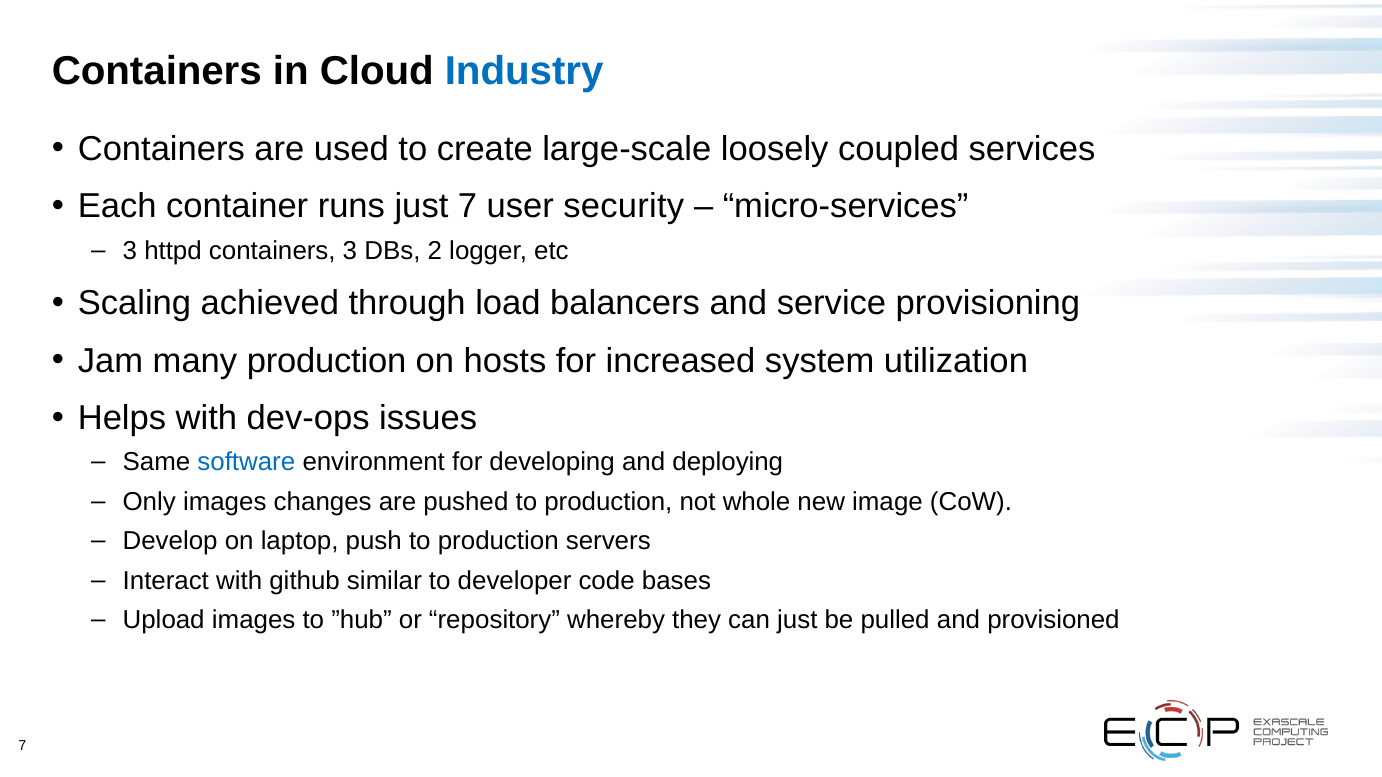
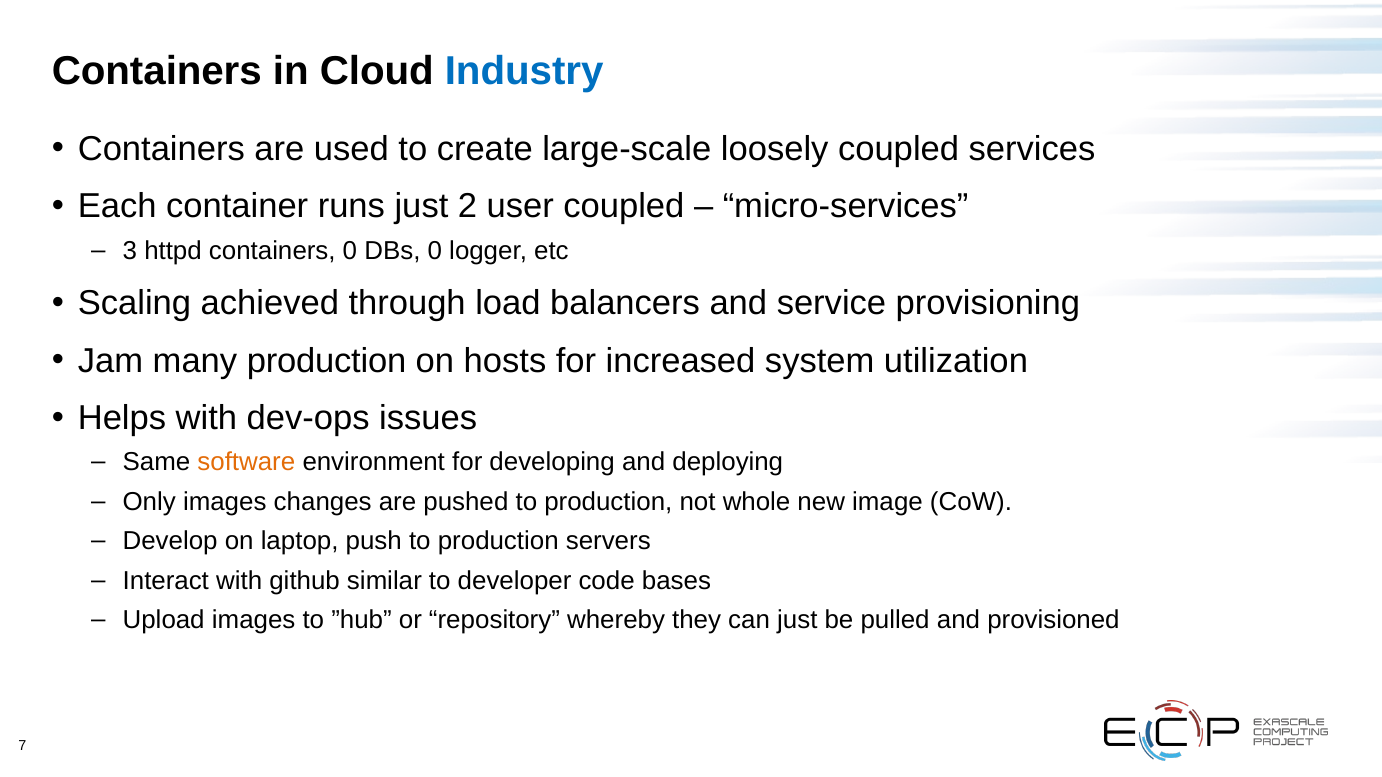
just 7: 7 -> 2 (468, 206)
user security: security -> coupled (624, 206)
containers 3: 3 -> 0 (350, 251)
DBs 2: 2 -> 0 (435, 251)
software colour: blue -> orange (246, 462)
